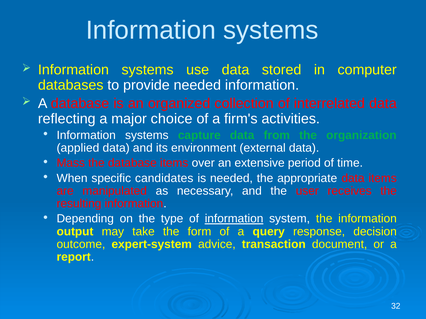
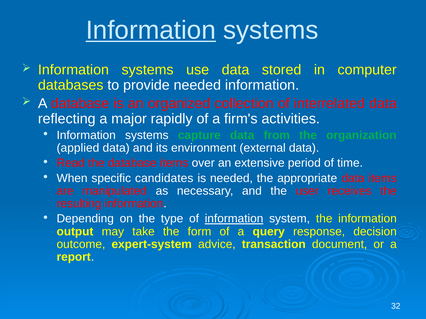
Information underline: none -> present (151, 30)
choice: choice -> rapidly (172, 119)
Mass: Mass -> Read (71, 163)
